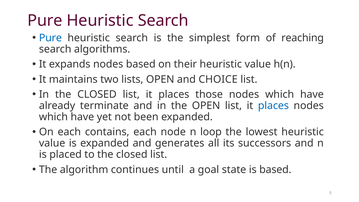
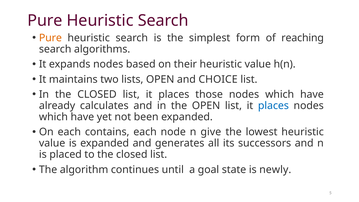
Pure colour: blue -> orange (50, 38)
terminate: terminate -> calculates (104, 106)
loop: loop -> give (211, 132)
is based: based -> newly (275, 170)
